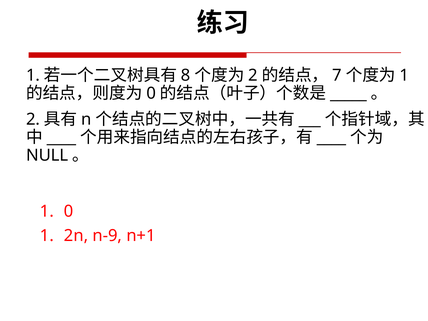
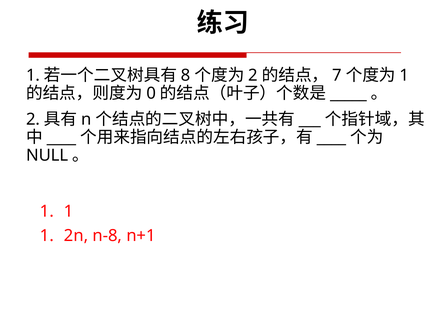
0: 0 -> 1 (69, 211)
n-9: n-9 -> n-8 (107, 236)
